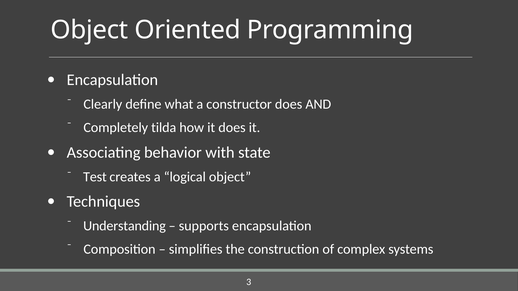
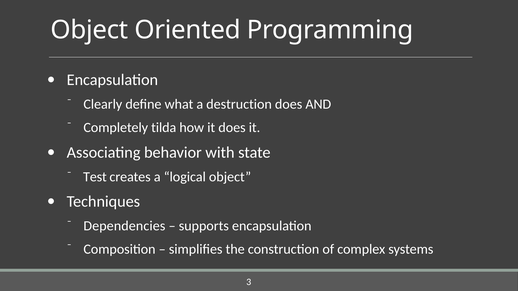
constructor: constructor -> destruction (239, 105)
Understanding: Understanding -> Dependencies (124, 226)
